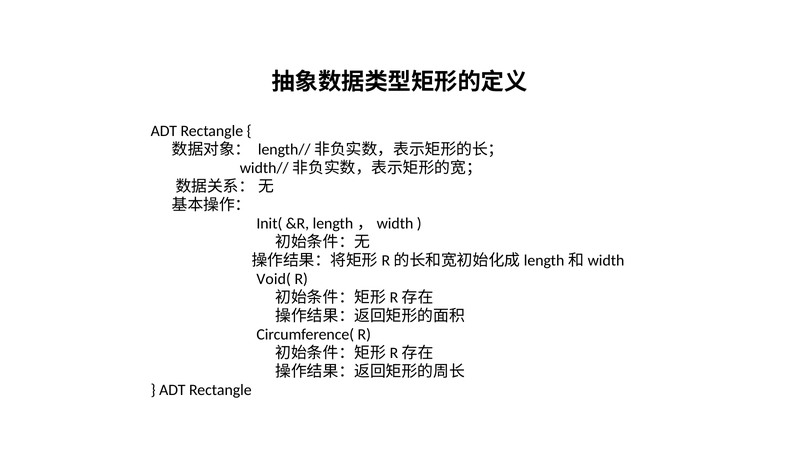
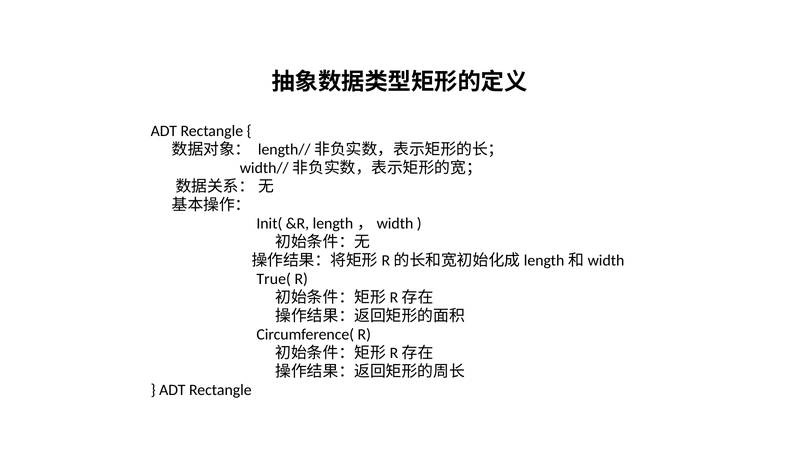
Void(: Void( -> True( (274, 279)
